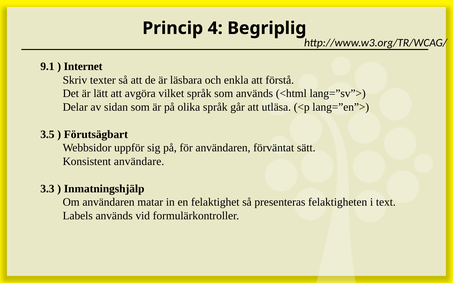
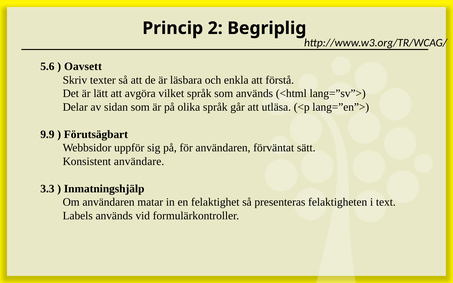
4: 4 -> 2 (215, 28)
9.1: 9.1 -> 5.6 (47, 66)
Internet: Internet -> Oavsett (83, 66)
3.5: 3.5 -> 9.9 (47, 134)
